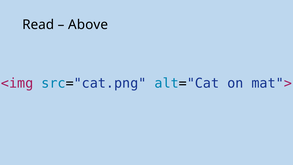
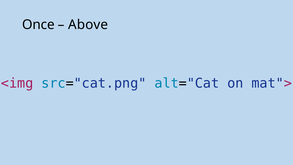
Read: Read -> Once (38, 25)
